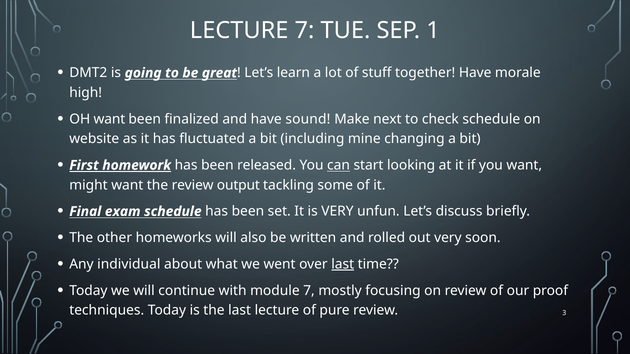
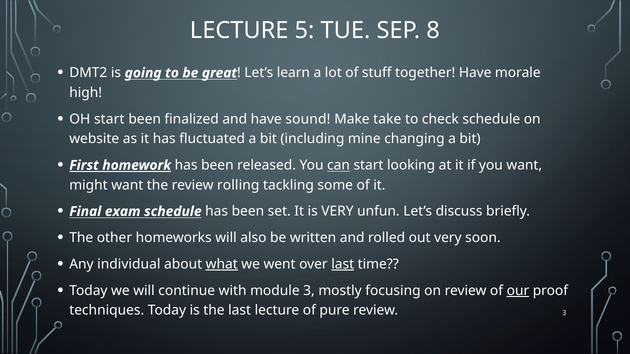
LECTURE 7: 7 -> 5 (305, 31)
1: 1 -> 8 (433, 31)
OH want: want -> start (109, 119)
next: next -> take (387, 119)
output: output -> rolling (238, 185)
what underline: none -> present (222, 264)
module 7: 7 -> 3 (309, 291)
our underline: none -> present (518, 291)
